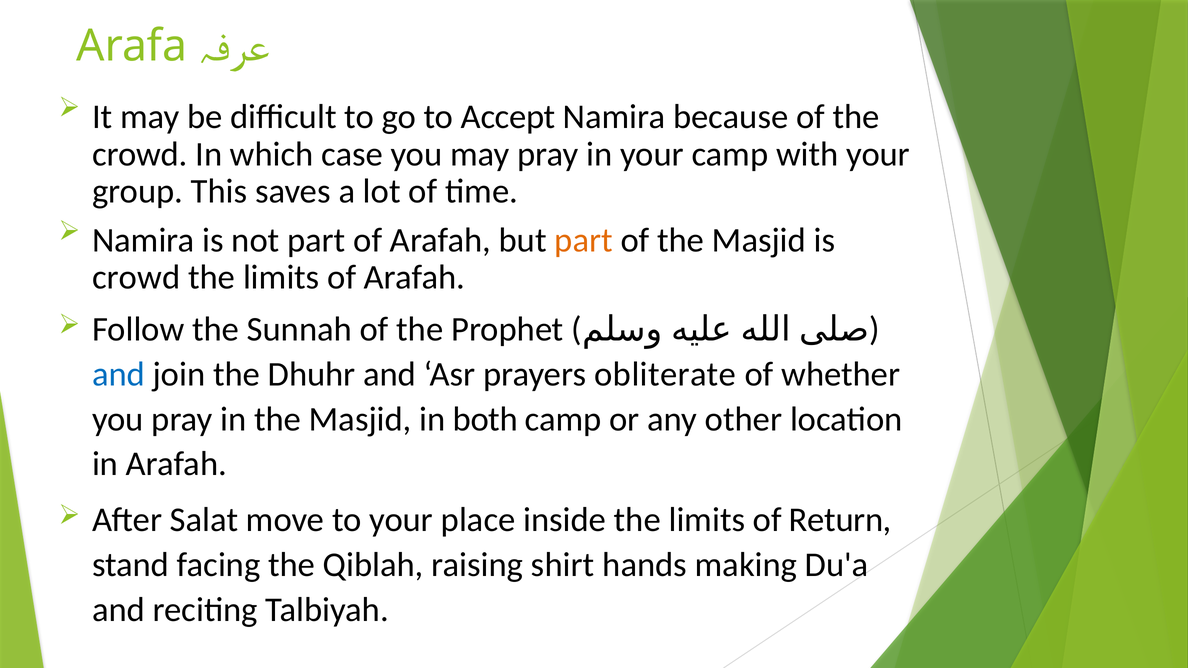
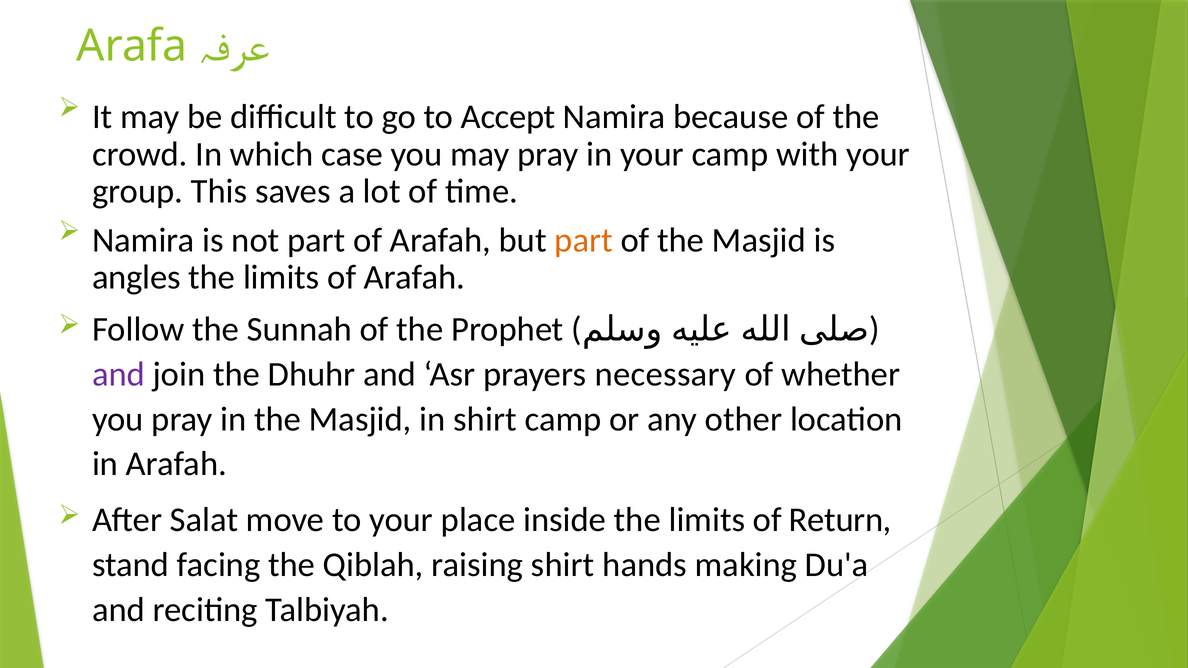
crowd: crowd -> angles (136, 278)
and colour: blue -> purple (118, 374)
obliterate: obliterate -> necessary (665, 374)
in both: both -> shirt (485, 419)
